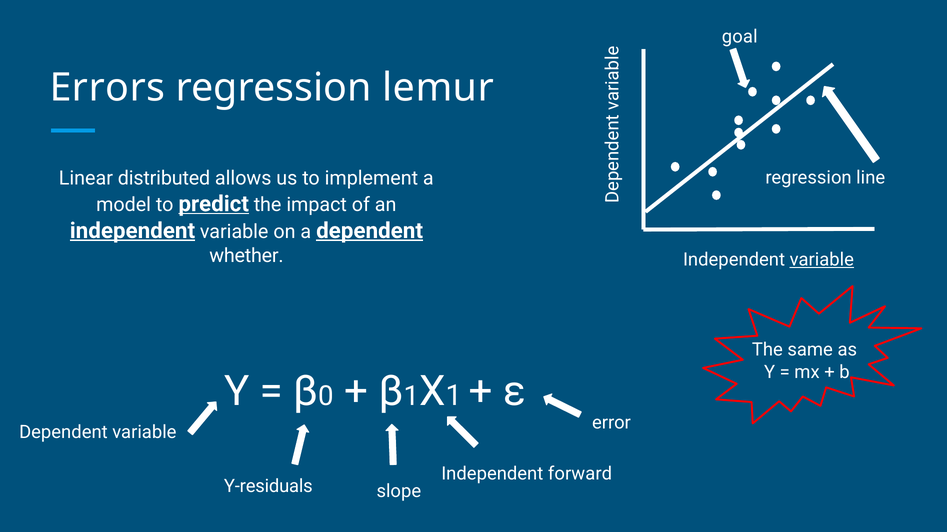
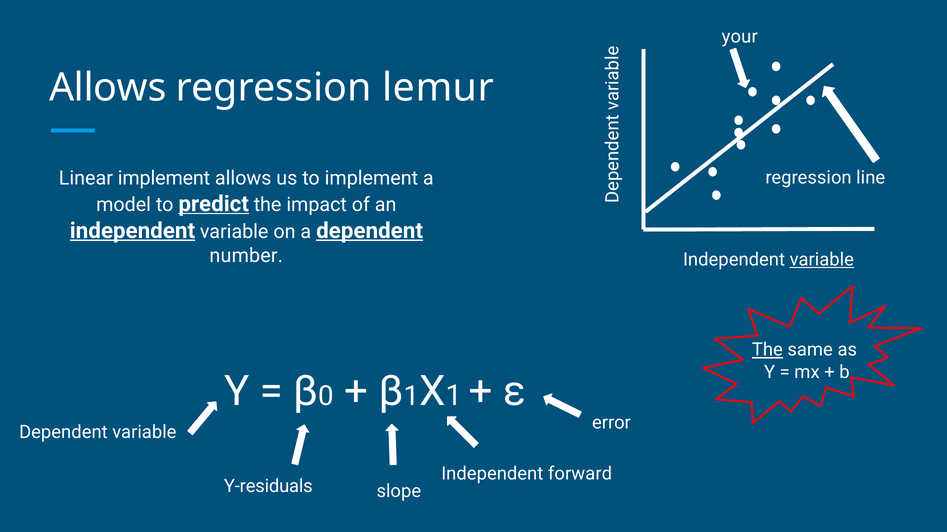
goal: goal -> your (740, 37)
Errors: Errors -> Allows (108, 88)
Linear distributed: distributed -> implement (164, 179)
whether: whether -> number (246, 256)
The underline: none -> present (767, 350)
